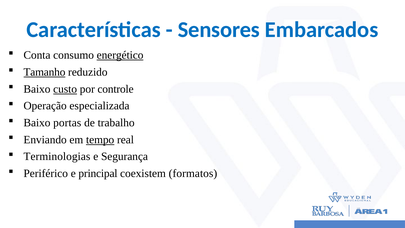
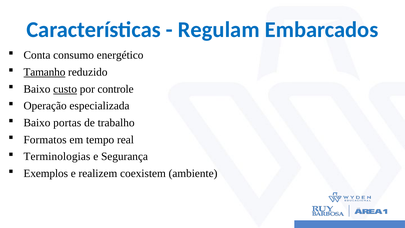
Sensores: Sensores -> Regulam (219, 30)
energético underline: present -> none (120, 55)
Enviando: Enviando -> Formatos (45, 140)
tempo underline: present -> none (100, 140)
Periférico: Periférico -> Exemplos (46, 173)
principal: principal -> realizem (98, 173)
formatos: formatos -> ambiente (193, 173)
